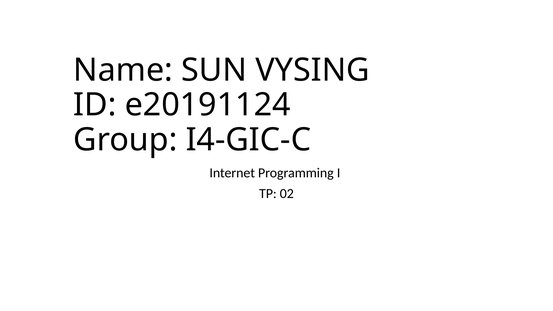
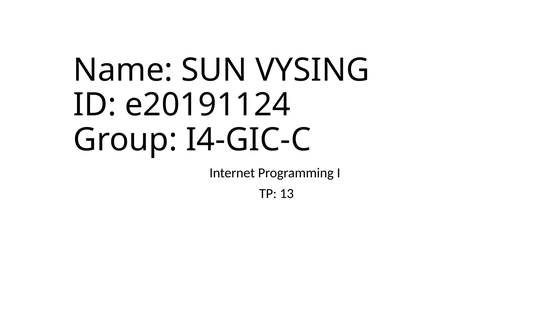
02: 02 -> 13 (287, 194)
